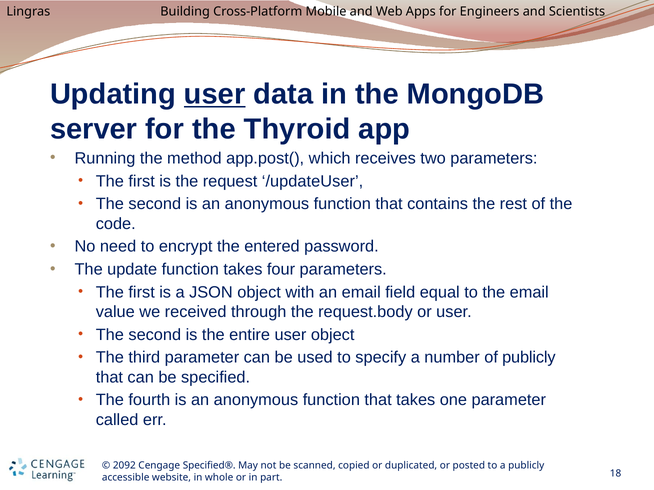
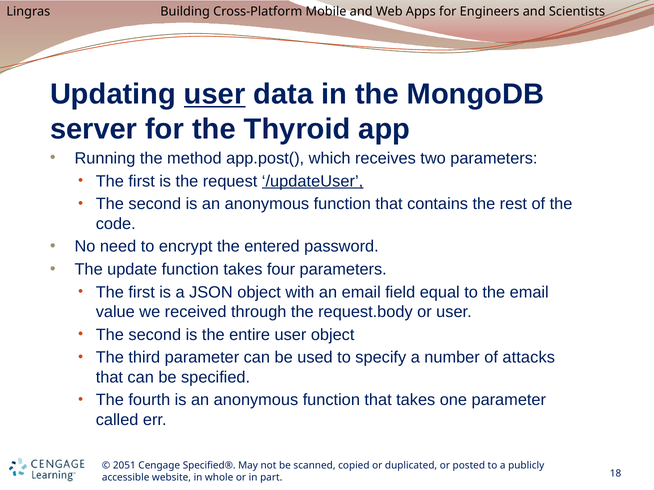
/updateUser underline: none -> present (313, 181)
of publicly: publicly -> attacks (529, 358)
2092: 2092 -> 2051 (124, 466)
